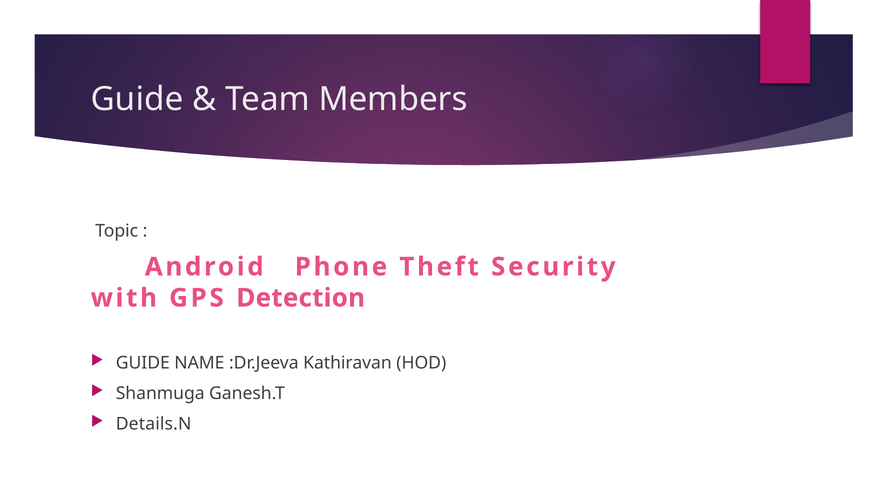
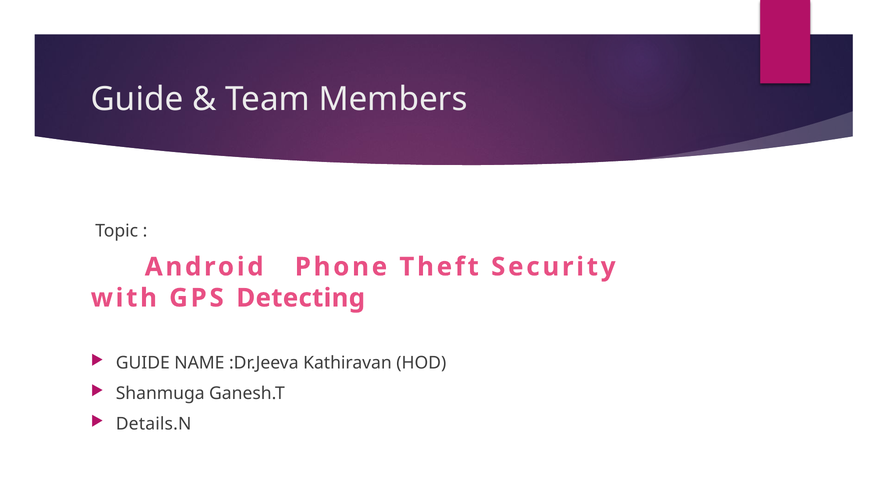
Detection: Detection -> Detecting (301, 298)
